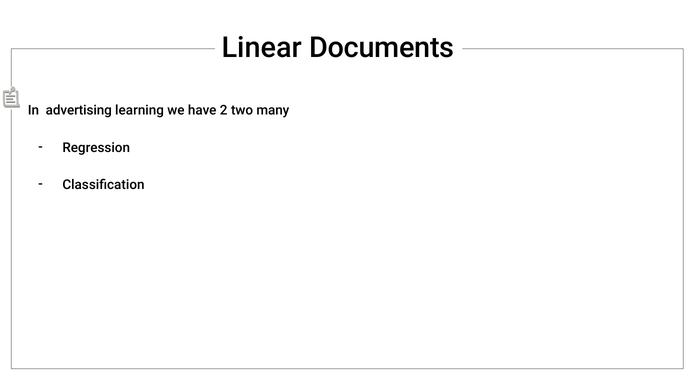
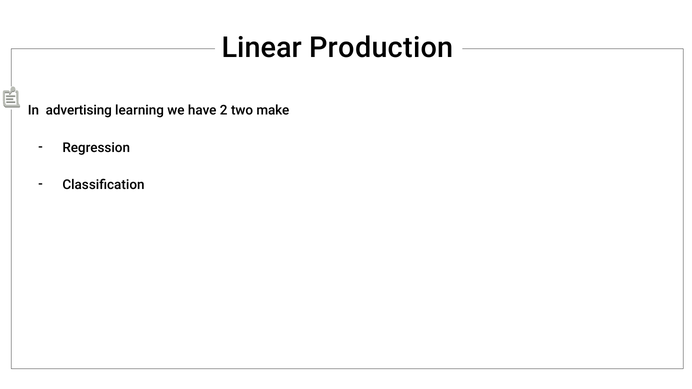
Documents: Documents -> Production (381, 48)
many: many -> make (273, 111)
